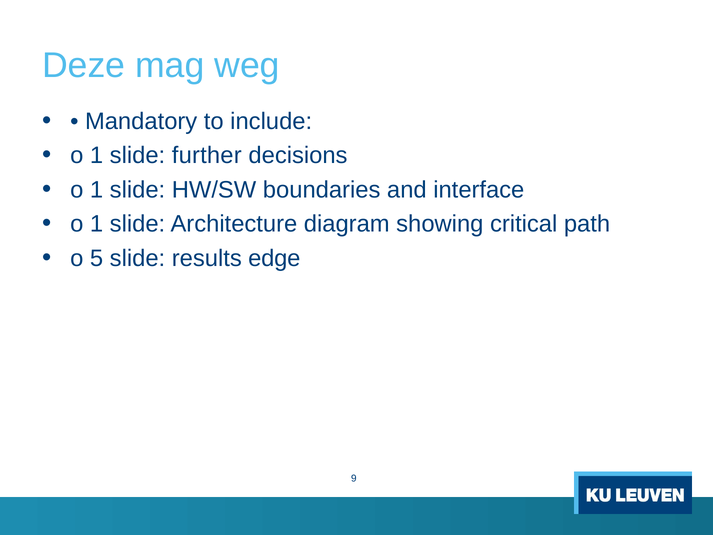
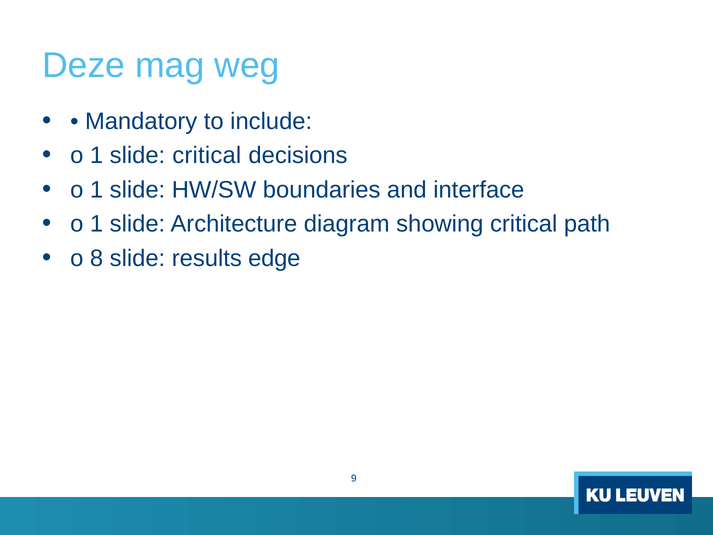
slide further: further -> critical (207, 155)
5: 5 -> 8 (97, 258)
